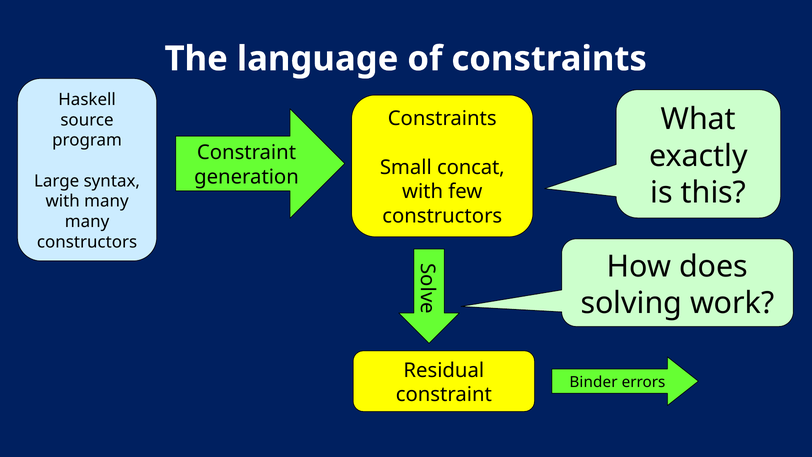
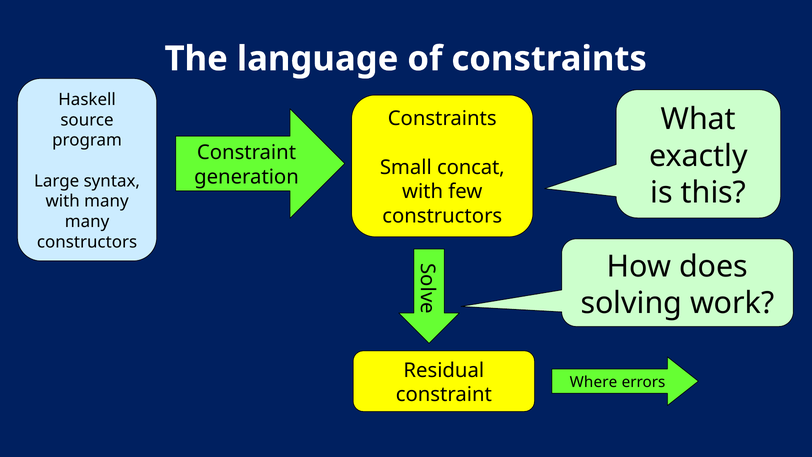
Binder: Binder -> Where (593, 382)
